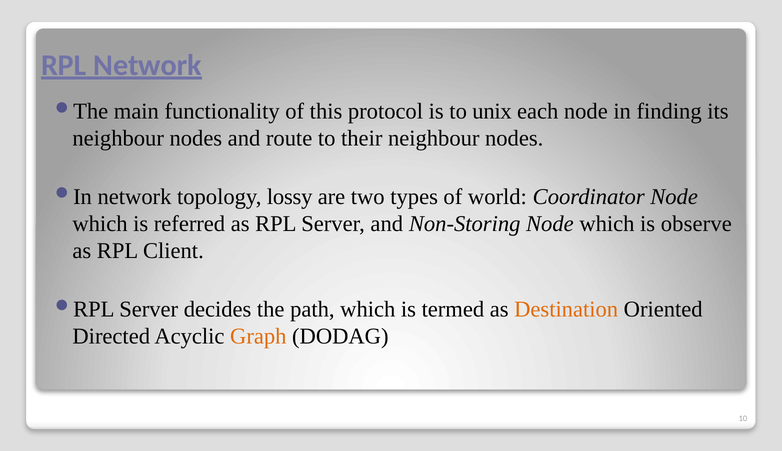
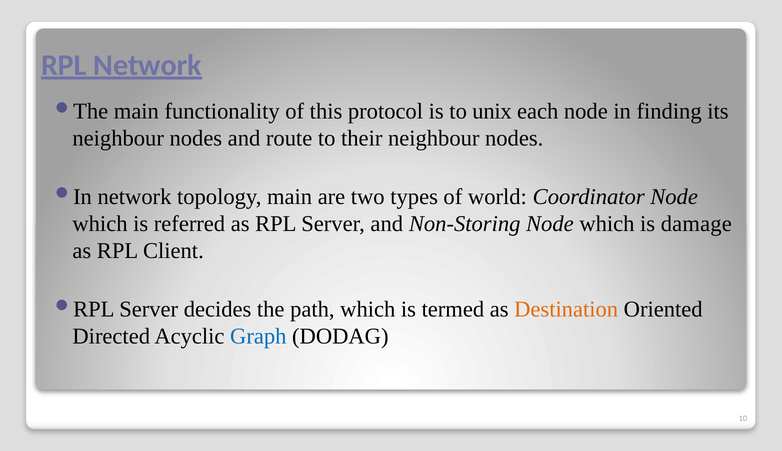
topology lossy: lossy -> main (290, 197)
observe: observe -> damage (696, 224)
Graph colour: orange -> blue (258, 336)
